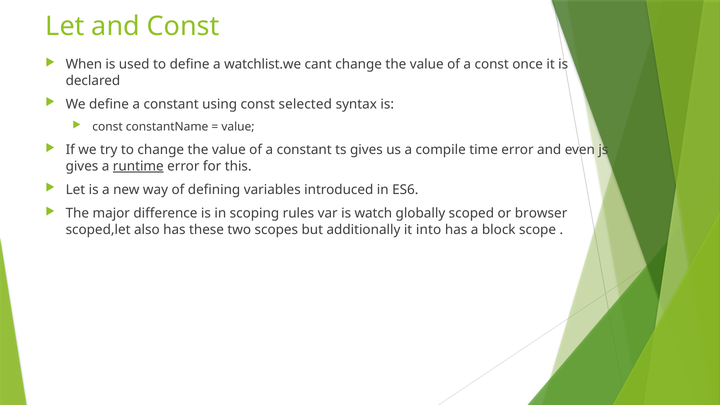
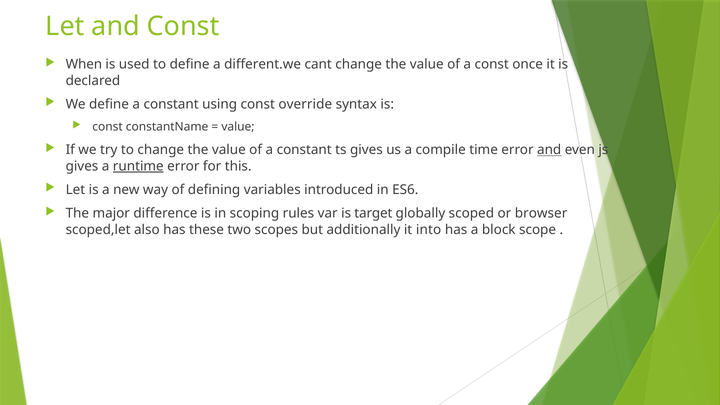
watchlist.we: watchlist.we -> different.we (263, 64)
selected: selected -> override (305, 104)
and underline: none -> present (549, 150)
watch: watch -> target (373, 214)
